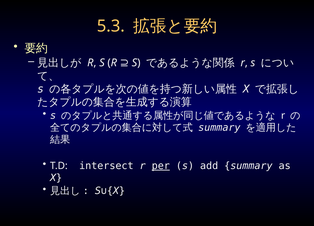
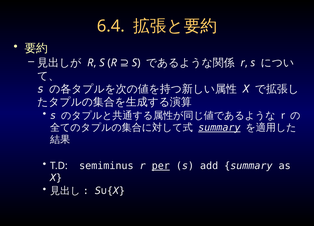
5.3: 5.3 -> 6.4 (111, 26)
summary underline: none -> present (219, 128)
intersect: intersect -> semiminus (106, 166)
